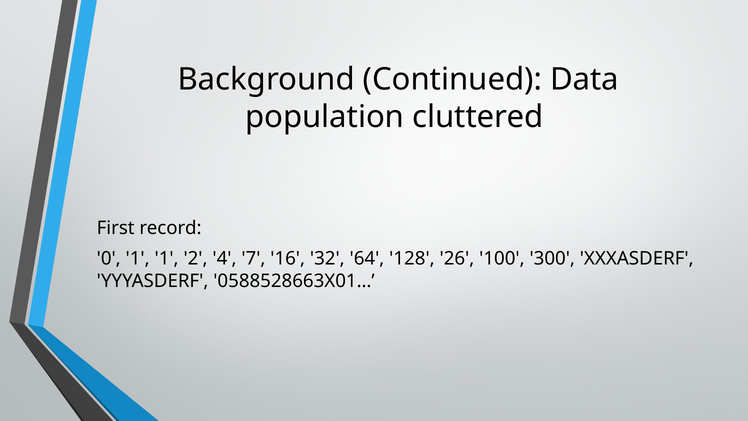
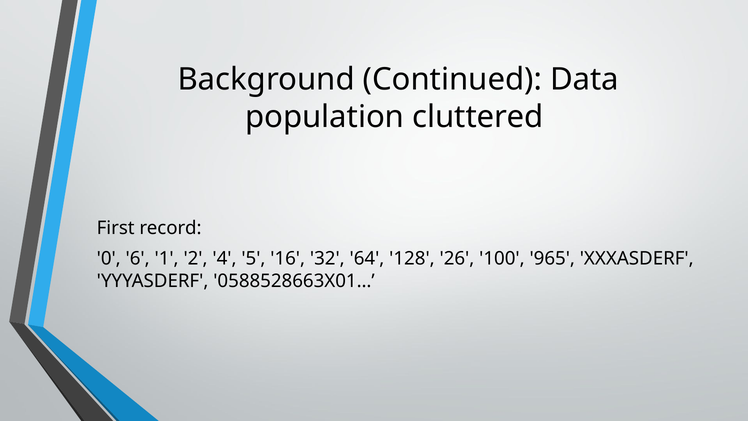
0 1: 1 -> 6 (138, 259)
7: 7 -> 5 (253, 259)
300: 300 -> 965 (552, 259)
